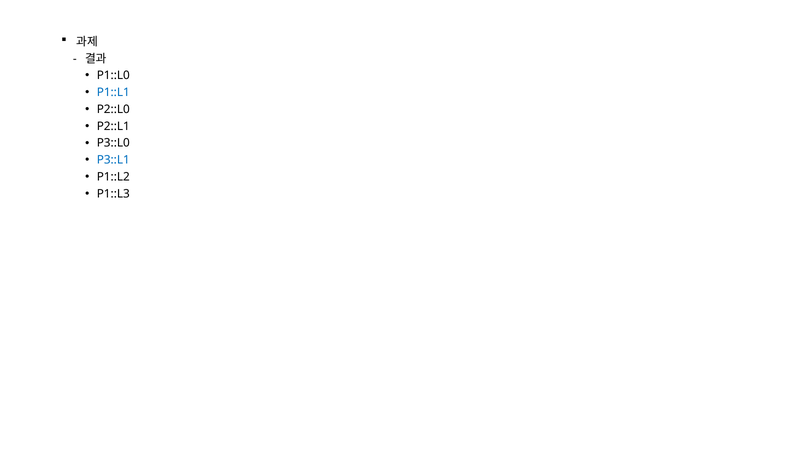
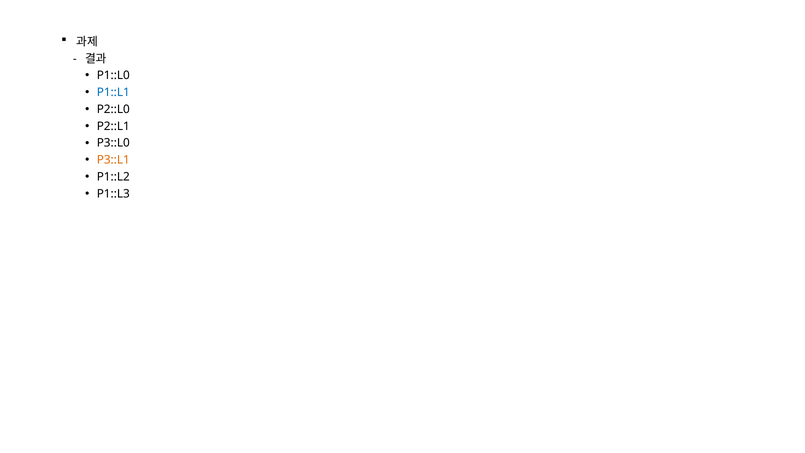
P3::L1 colour: blue -> orange (113, 160)
